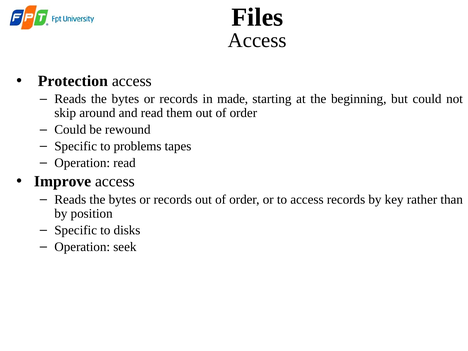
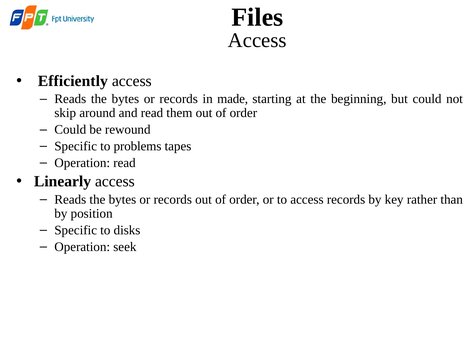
Protection: Protection -> Efficiently (73, 81)
Improve: Improve -> Linearly (63, 181)
